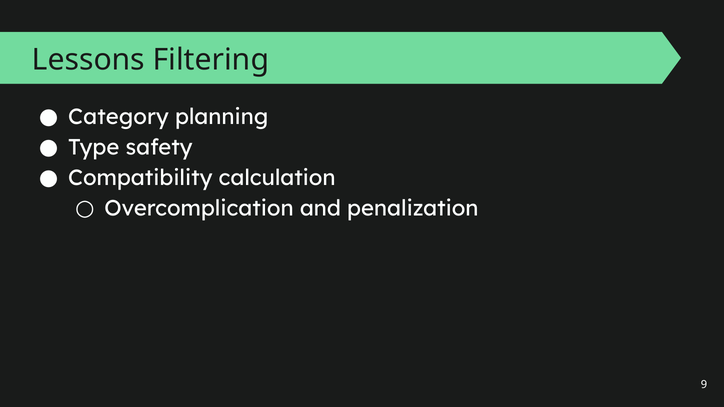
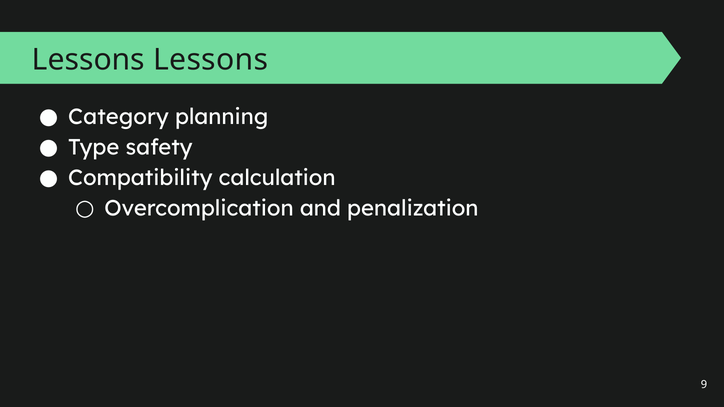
Lessons Filtering: Filtering -> Lessons (211, 60)
